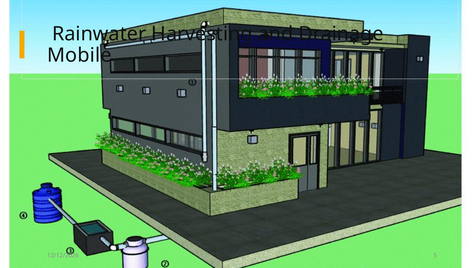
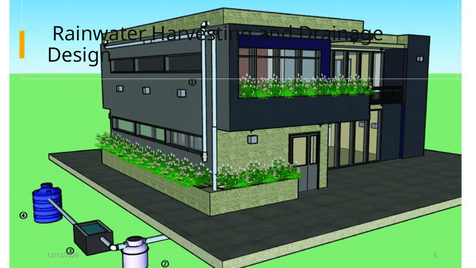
Mobile: Mobile -> Design (79, 55)
